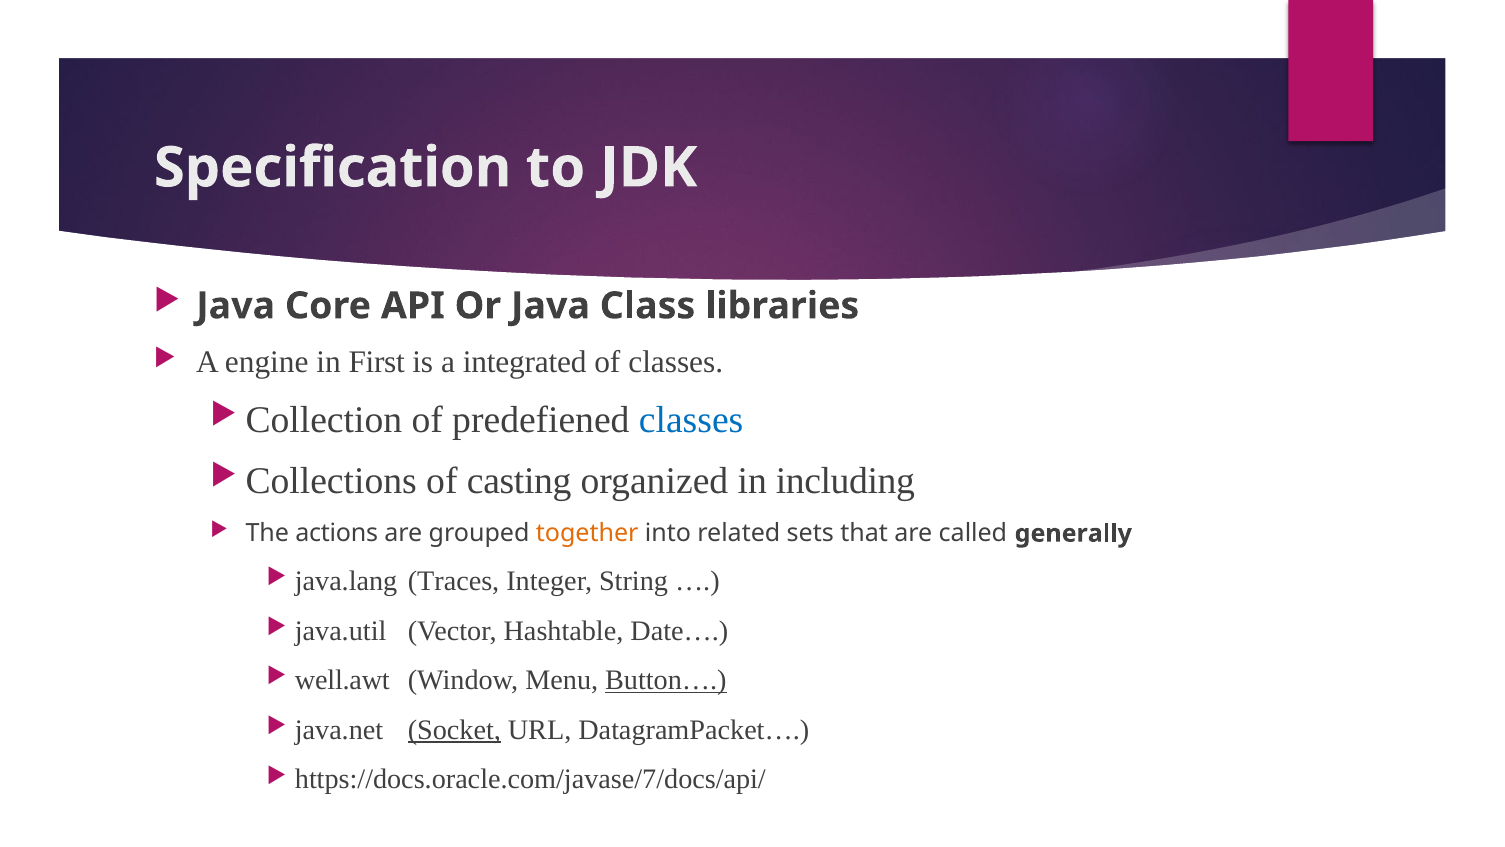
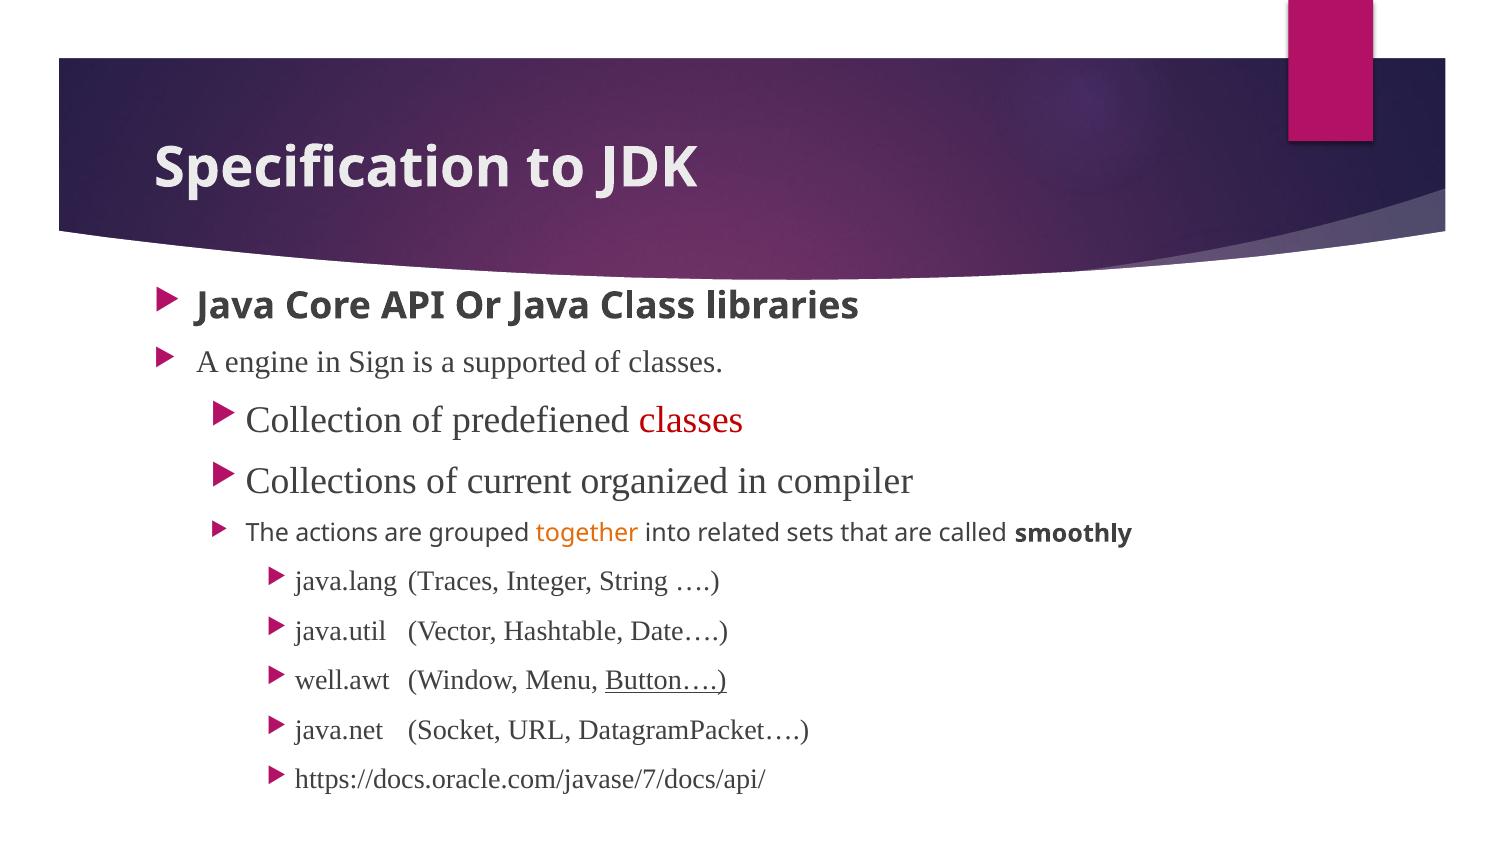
First: First -> Sign (377, 362)
integrated: integrated -> supported (525, 362)
classes colour: blue -> red (691, 420)
casting: casting -> current (519, 481)
including: including -> compiler (845, 481)
generally: generally -> smoothly (1073, 533)
Socket underline: present -> none (454, 730)
